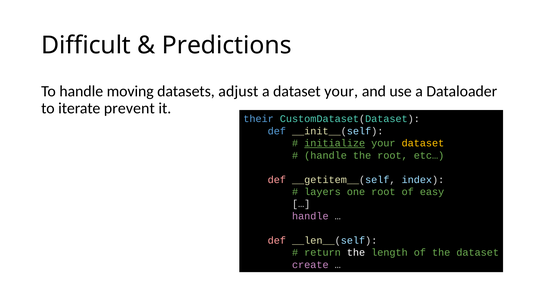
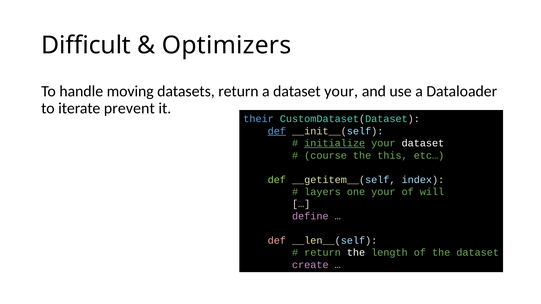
Predictions: Predictions -> Optimizers (227, 45)
datasets adjust: adjust -> return (238, 91)
def underline: none -> present (277, 131)
dataset colour: yellow -> white (423, 143)
handle: handle -> course (326, 156)
the root: root -> this (392, 156)
def colour: pink -> light green (277, 180)
one root: root -> your (383, 192)
easy: easy -> will (432, 192)
handle: handle -> define (310, 216)
